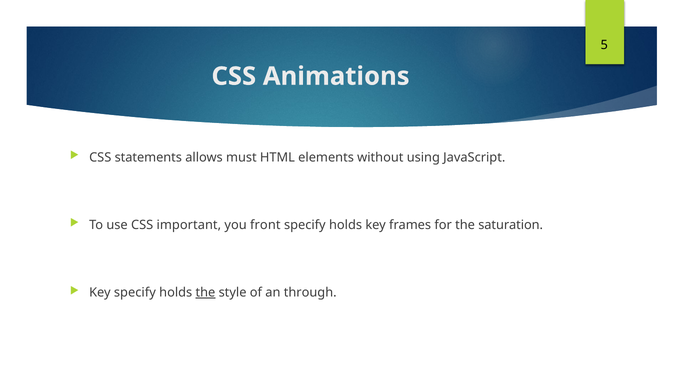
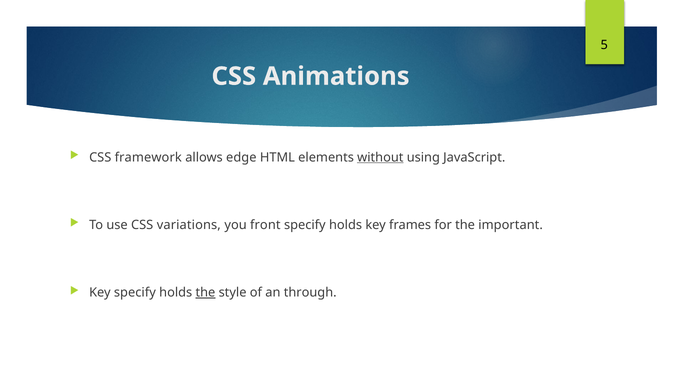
statements: statements -> framework (148, 157)
must: must -> edge (241, 157)
without underline: none -> present (380, 157)
important: important -> variations (189, 225)
saturation: saturation -> important (511, 225)
